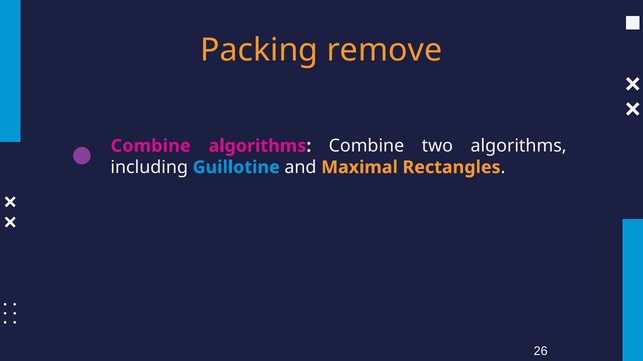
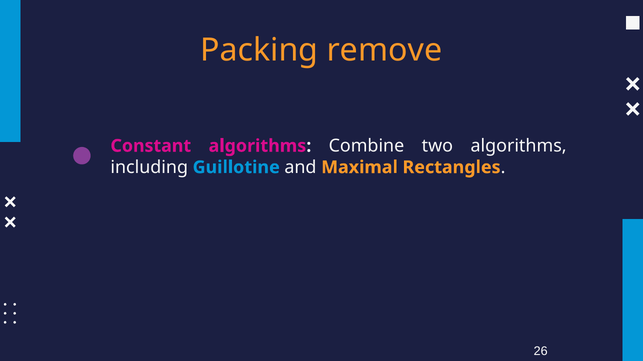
Combine: Combine -> Constant (151, 146)
